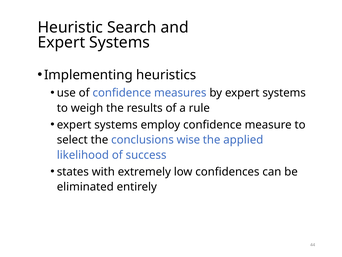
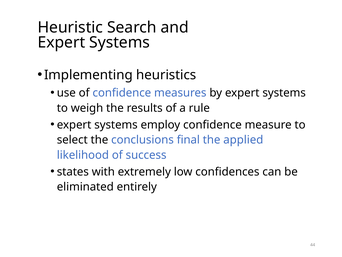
wise: wise -> final (188, 140)
